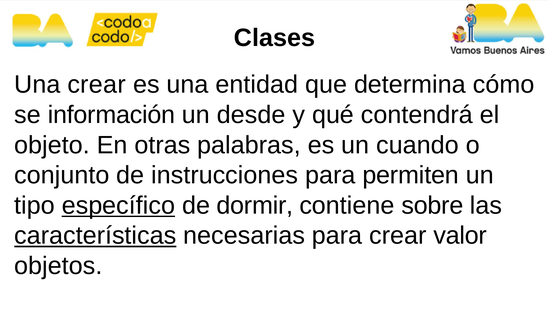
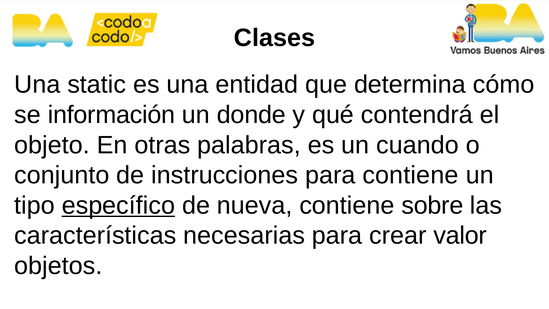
Una crear: crear -> static (97, 85)
desde: desde -> donde (251, 115)
para permiten: permiten -> contiene (410, 175)
dormir: dormir -> nueva (255, 205)
características underline: present -> none (95, 236)
